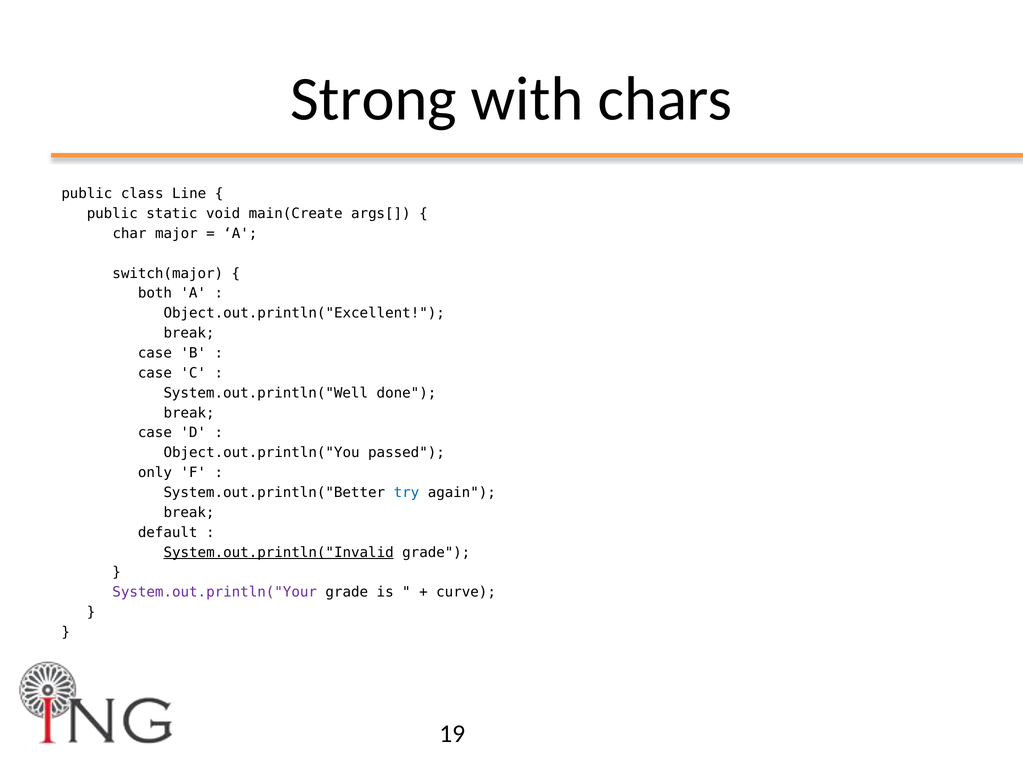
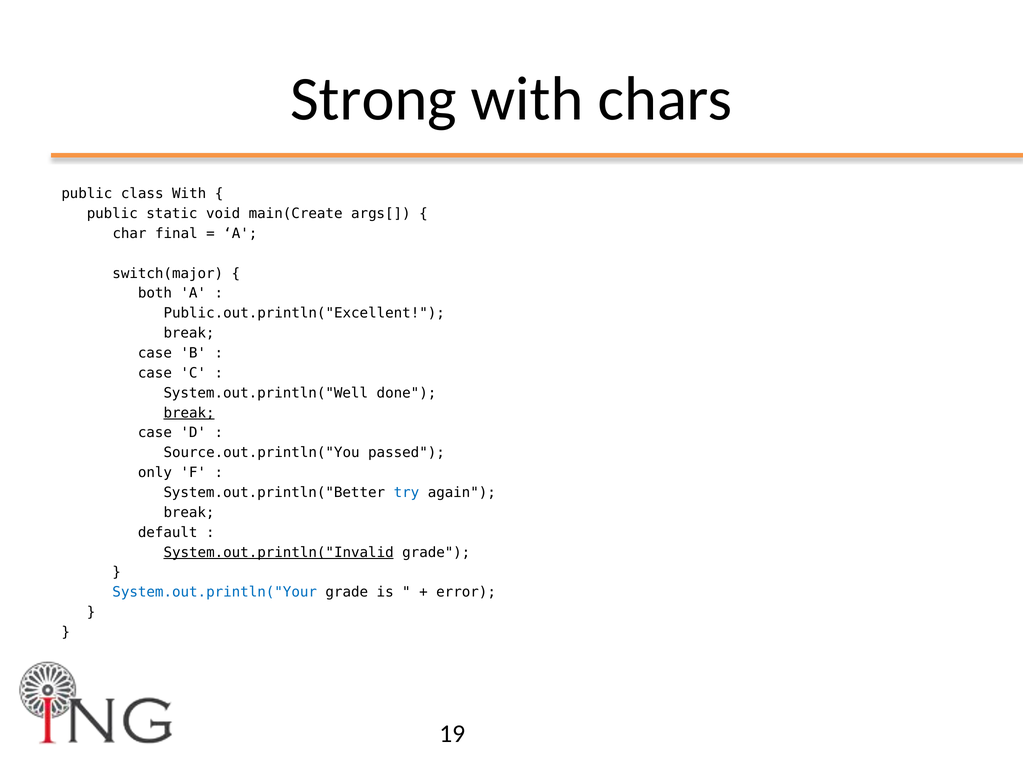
class Line: Line -> With (189, 194)
major: major -> final (176, 234)
Object.out.println("Excellent: Object.out.println("Excellent -> Public.out.println("Excellent (304, 313)
break underline: none -> present (189, 413)
Object.out.println("You: Object.out.println("You -> Source.out.println("You (262, 453)
System.out.println("Your colour: purple -> blue (215, 592)
curve: curve -> error (466, 592)
